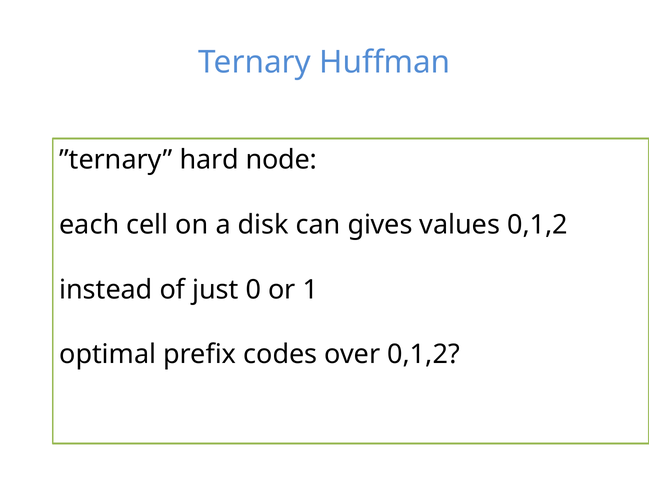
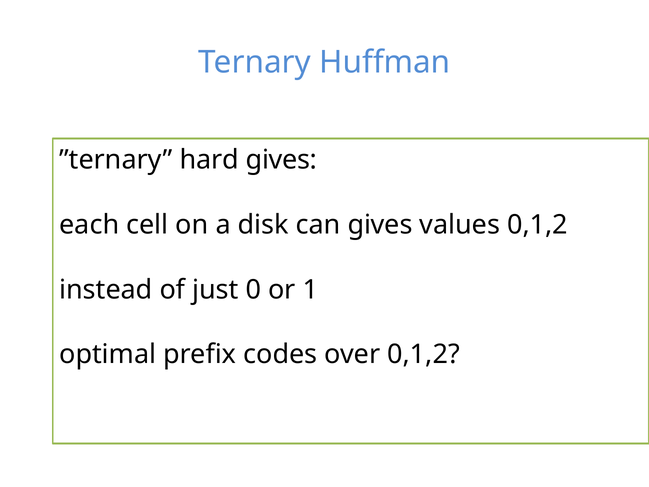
hard node: node -> gives (281, 160)
